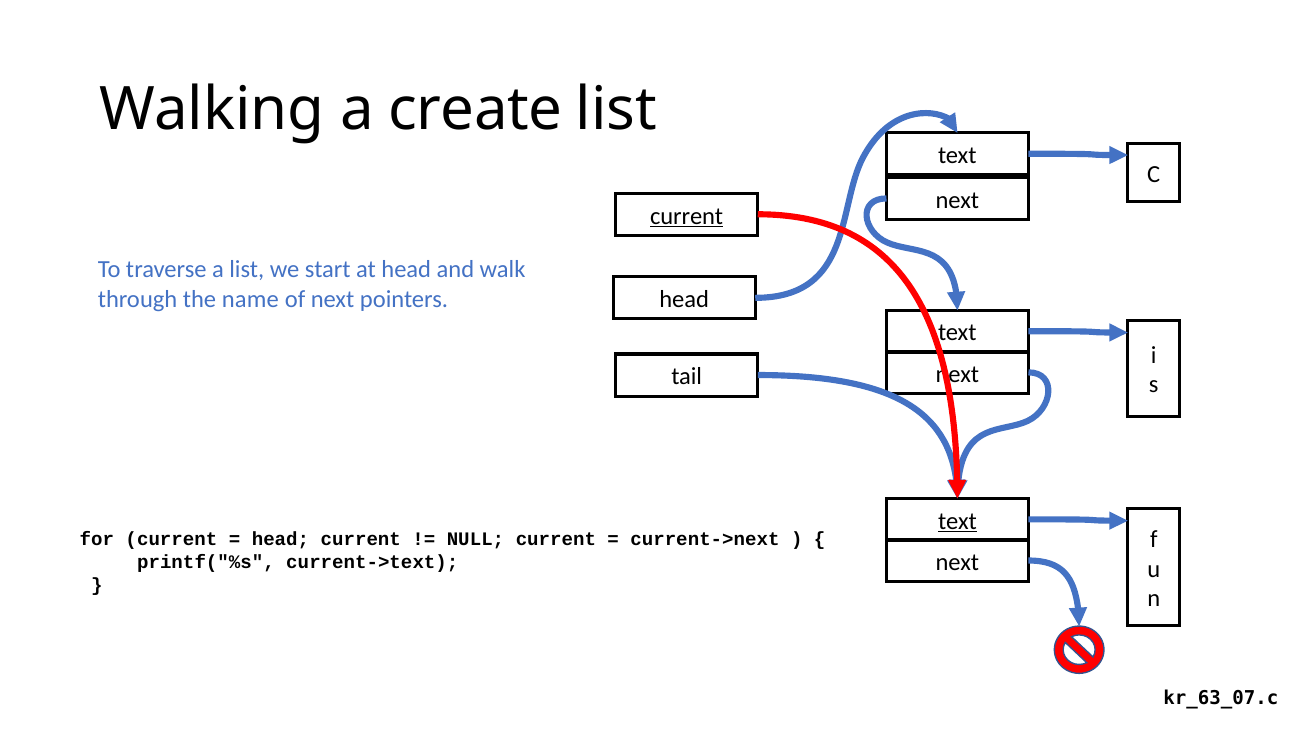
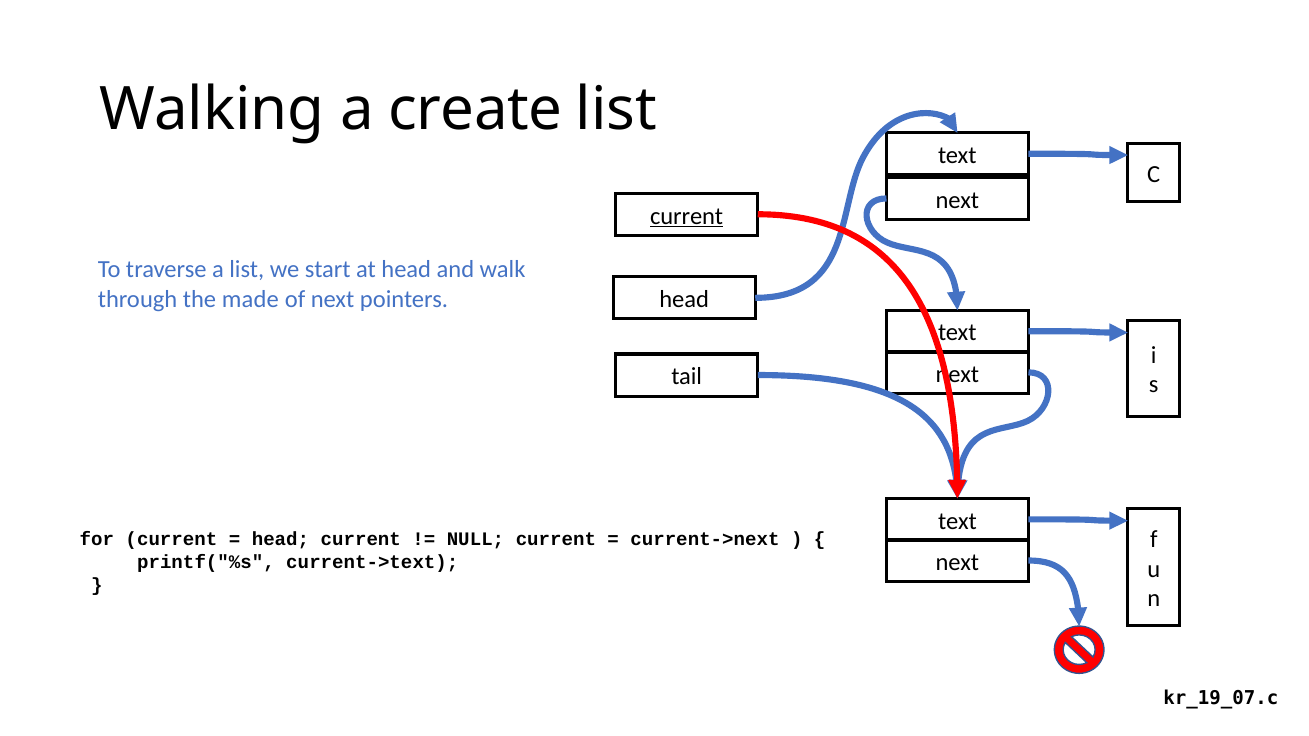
name: name -> made (250, 299)
text underline: present -> none (957, 521)
kr_63_07.c: kr_63_07.c -> kr_19_07.c (1221, 698)
